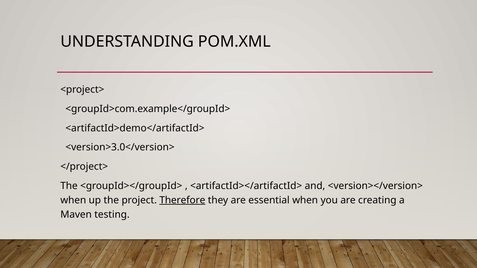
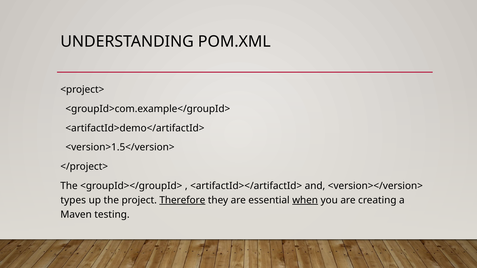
<version>3.0</version>: <version>3.0</version> -> <version>1.5</version> (120, 148)
when: when -> types (73, 200)
when underline: none -> present (305, 200)
